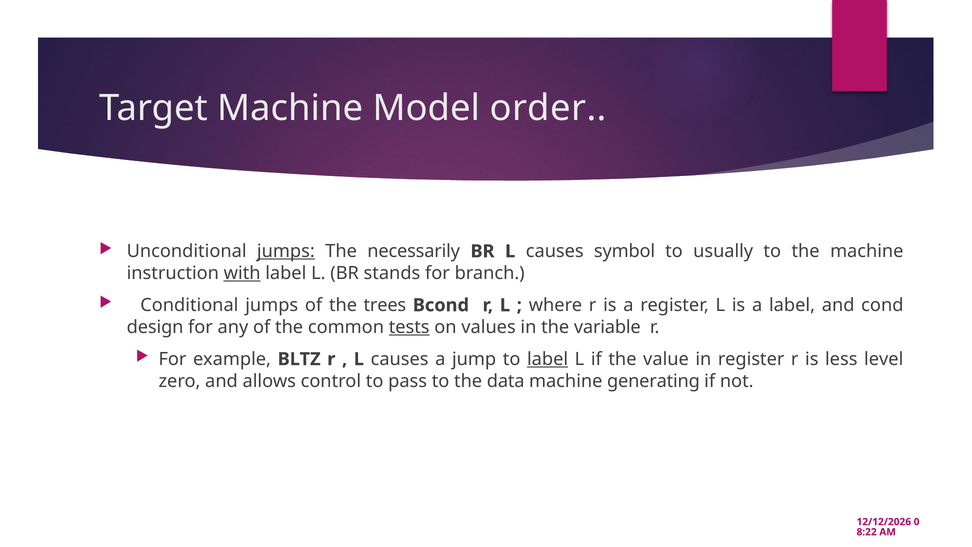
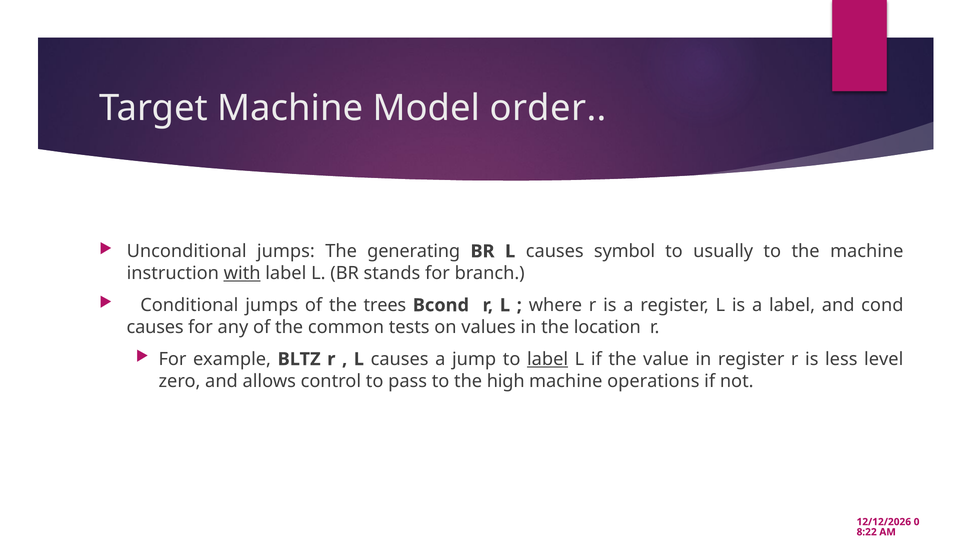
jumps underline: present -> none (286, 251)
necessarily: necessarily -> generating (414, 251)
design: design -> causes (155, 327)
tests underline: present -> none (409, 327)
variable: variable -> location (607, 327)
data: data -> high (506, 381)
generating: generating -> operations (653, 381)
